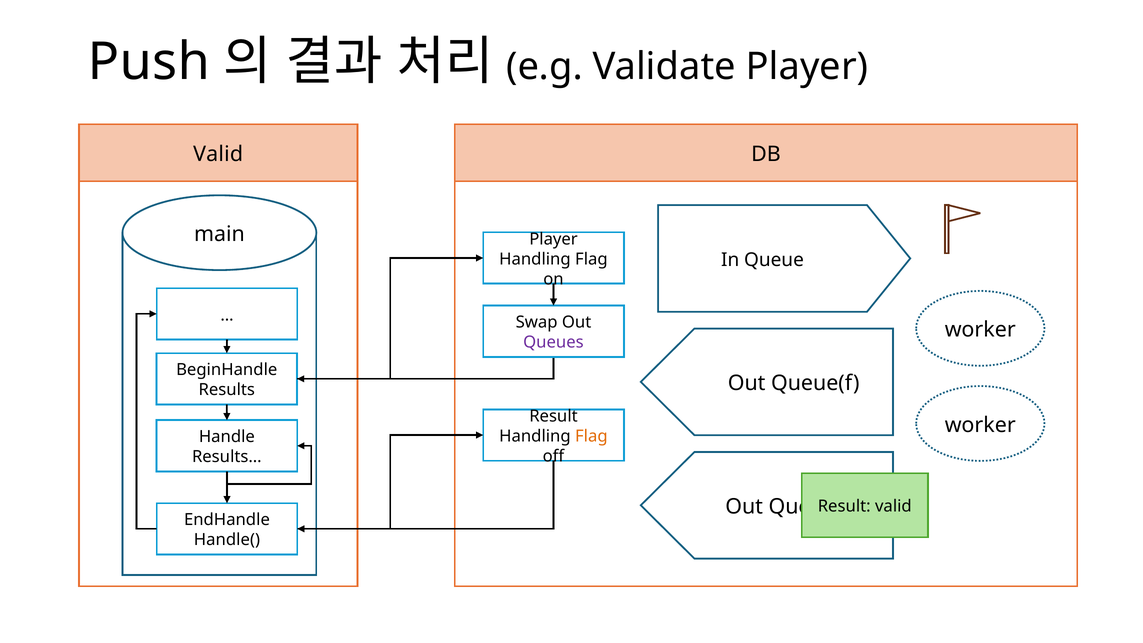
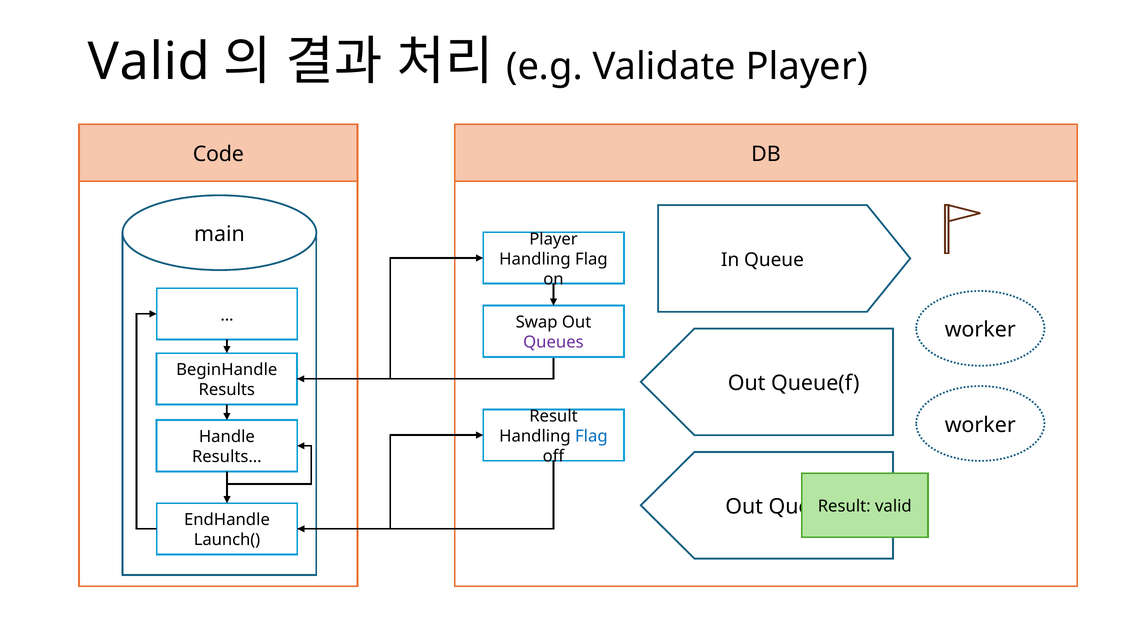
Push: Push -> Valid (149, 62)
Valid: Valid -> Code (218, 154)
Flag colour: orange -> blue (591, 436)
Handle(: Handle( -> Launch( (227, 540)
